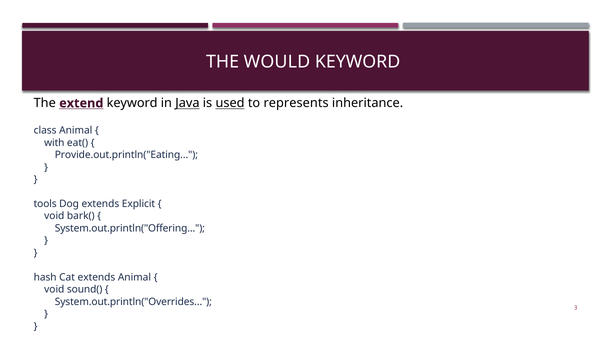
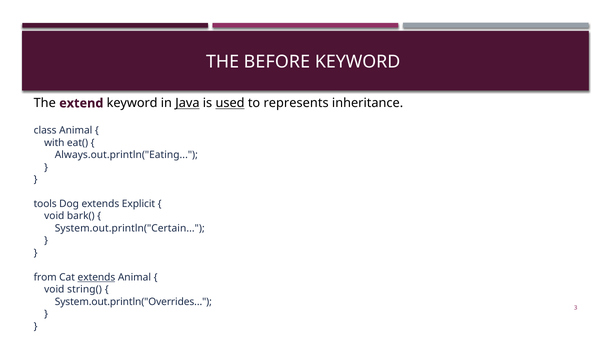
WOULD: WOULD -> BEFORE (277, 62)
extend underline: present -> none (81, 103)
Provide.out.println("Eating: Provide.out.println("Eating -> Always.out.println("Eating (126, 155)
System.out.println("Offering: System.out.println("Offering -> System.out.println("Certain (130, 228)
hash: hash -> from (45, 277)
extends underline: none -> present (96, 277)
sound(: sound( -> string( (85, 289)
